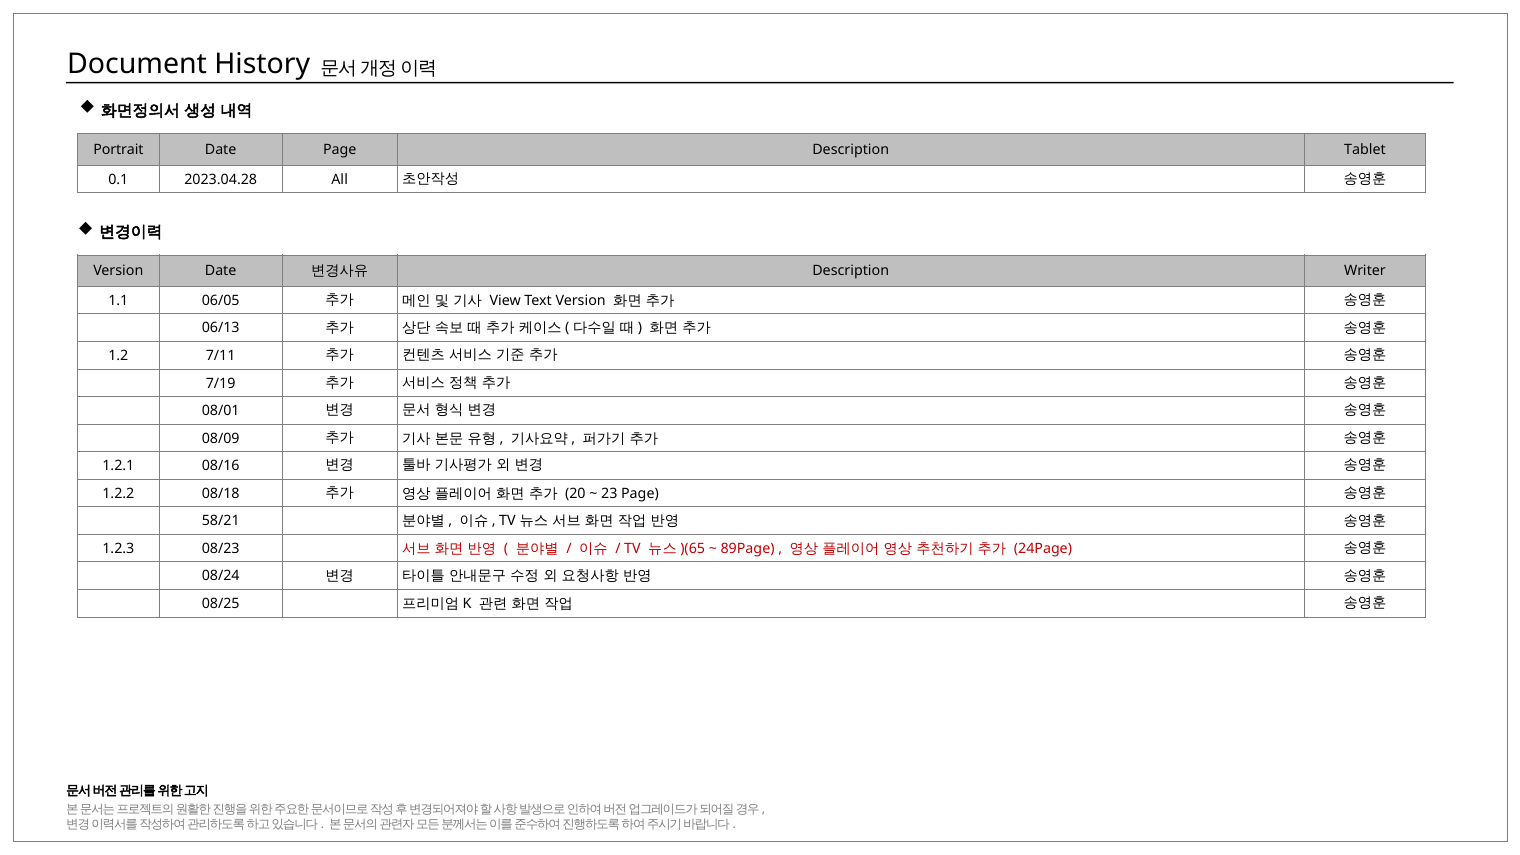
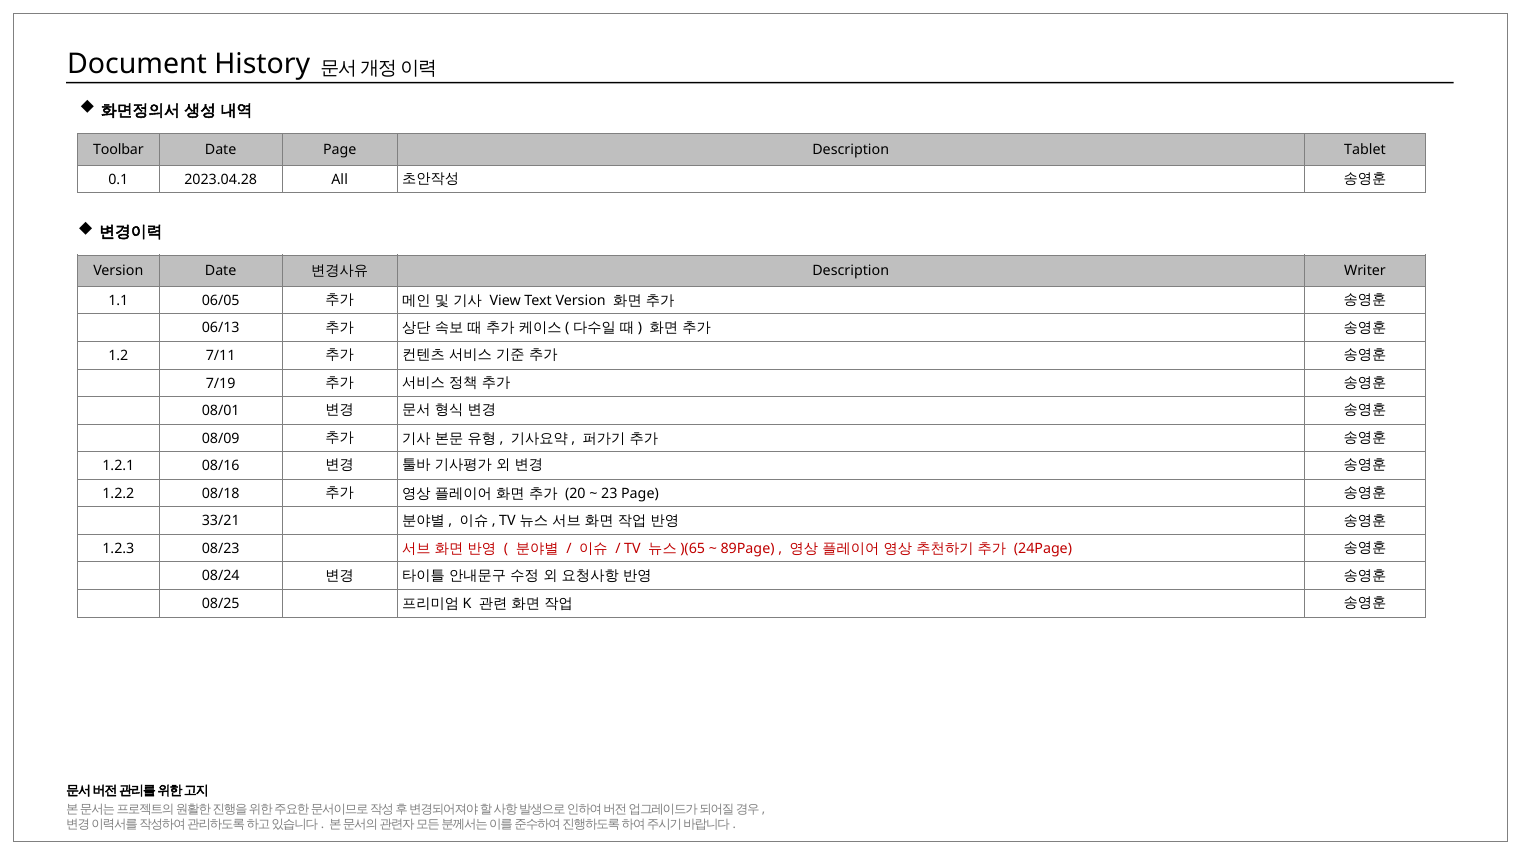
Portrait: Portrait -> Toolbar (118, 150)
58/21: 58/21 -> 33/21 (221, 521)
